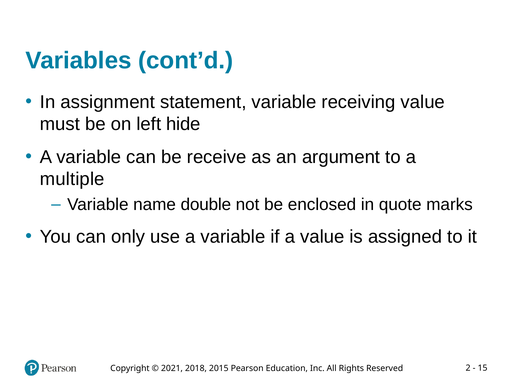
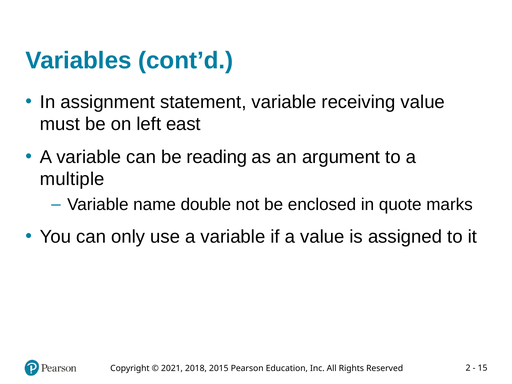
hide: hide -> east (183, 124)
receive: receive -> reading (217, 157)
